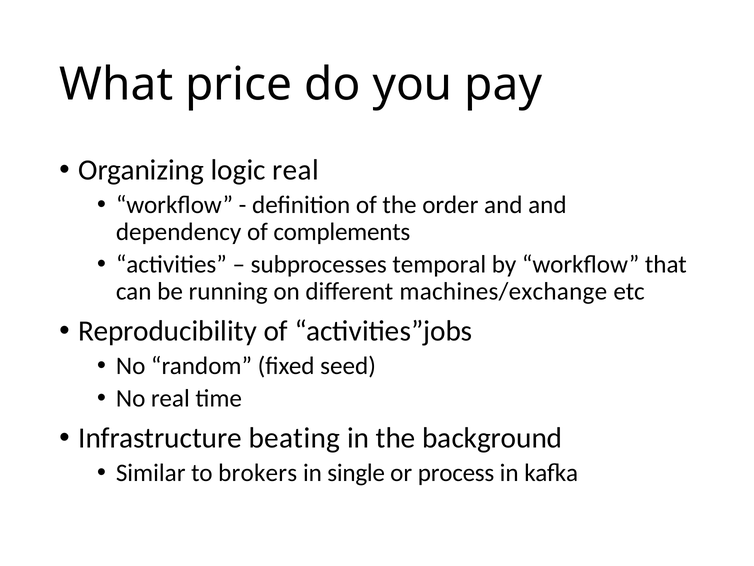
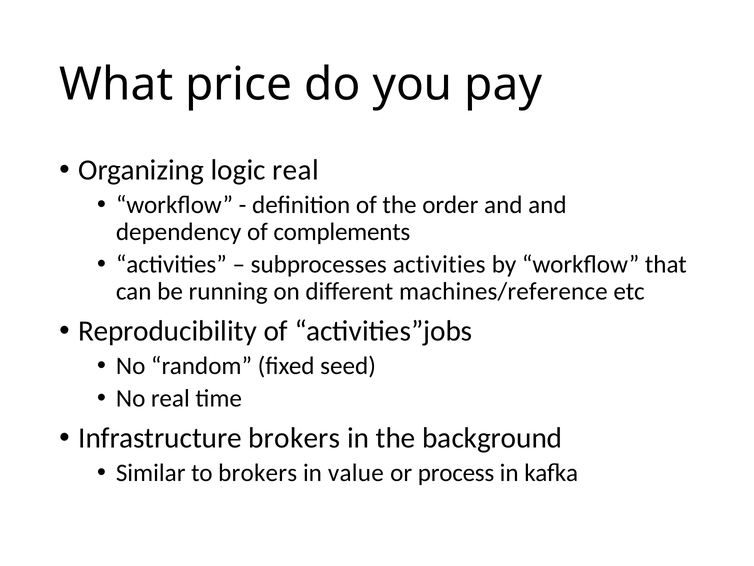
subprocesses temporal: temporal -> activities (439, 264)
machines/exchange: machines/exchange -> machines/reference (503, 291)
Infrastructure beating: beating -> brokers (294, 438)
single: single -> value (356, 472)
